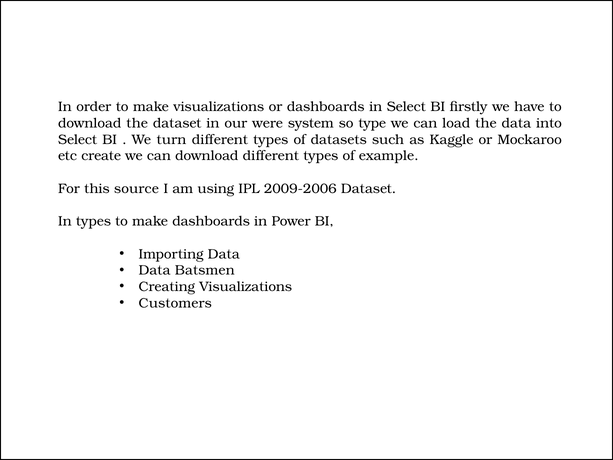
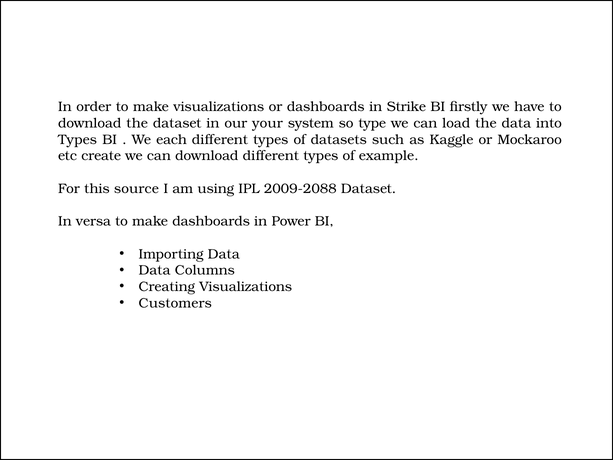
in Select: Select -> Strike (406, 107)
were: were -> your (268, 123)
Select: Select -> Types (78, 140)
turn: turn -> each (172, 140)
2009-2006: 2009-2006 -> 2009-2088 (300, 189)
In types: types -> versa (93, 221)
Batsmen: Batsmen -> Columns (205, 270)
